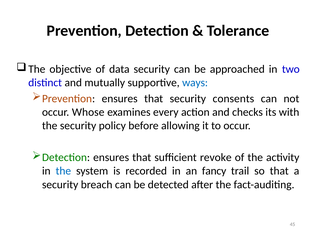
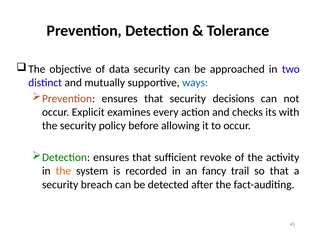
consents: consents -> decisions (233, 99)
Whose: Whose -> Explicit (88, 112)
the colour: blue -> orange (63, 171)
